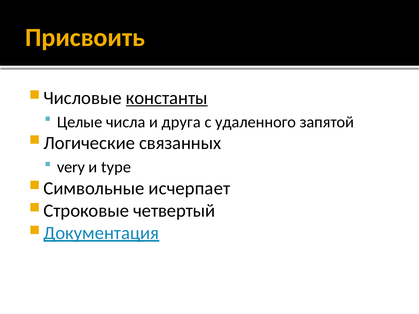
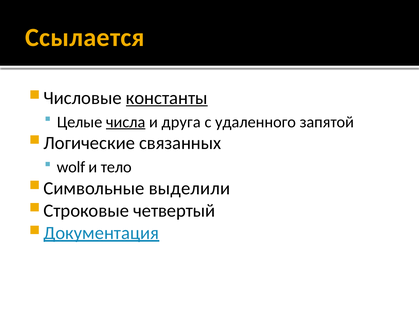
Присвоить: Присвоить -> Ссылается (85, 38)
числа underline: none -> present (126, 122)
very: very -> wolf (71, 167)
type: type -> тело (116, 167)
исчерпает: исчерпает -> выделили (189, 188)
